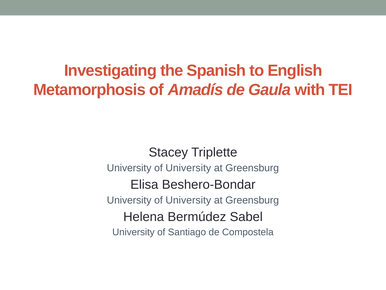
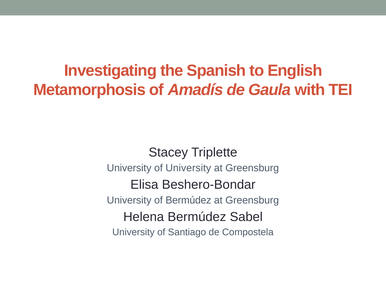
University: University -> Bermúdez (188, 200)
